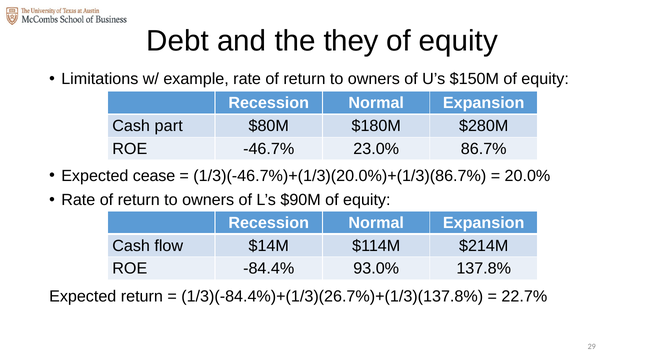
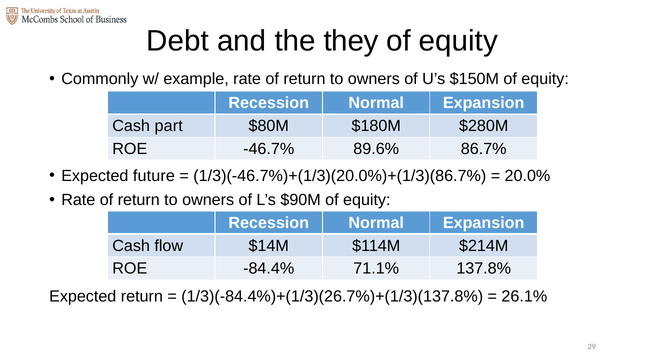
Limitations: Limitations -> Commonly (100, 79)
23.0%: 23.0% -> 89.6% (376, 149)
cease: cease -> future (154, 176)
93.0%: 93.0% -> 71.1% (376, 268)
22.7%: 22.7% -> 26.1% (524, 296)
